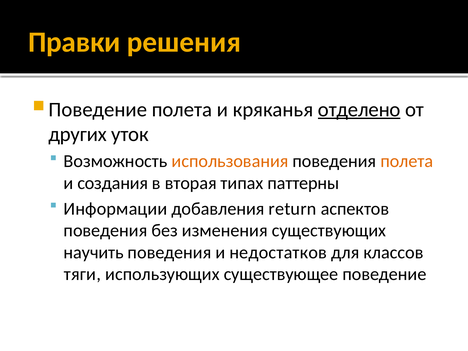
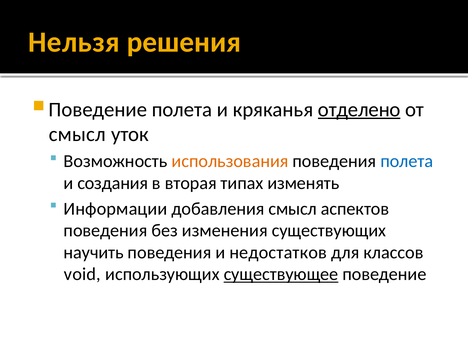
Правки: Правки -> Нельзя (74, 42)
других: других -> смысл (77, 134)
полета colour: orange -> blue (407, 161)
паттерны: паттерны -> изменять (303, 183)
добавления return: return -> смысл (293, 209)
тяги: тяги -> void (82, 274)
существующее underline: none -> present (281, 274)
